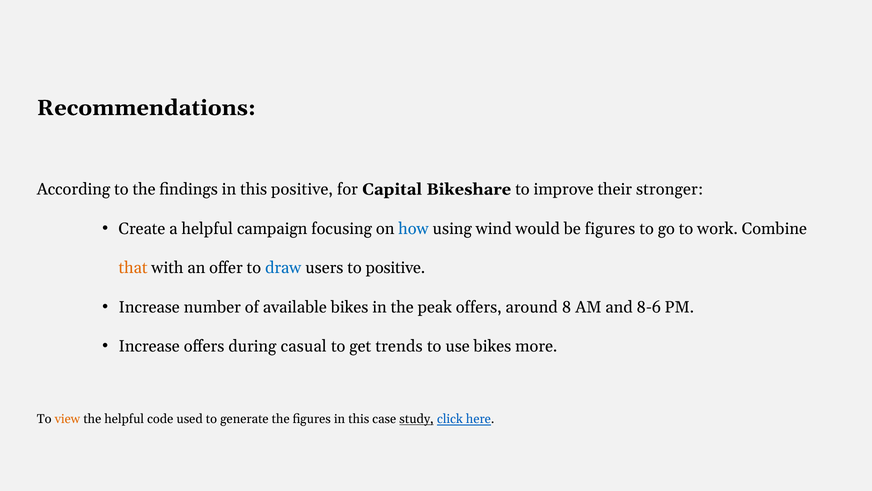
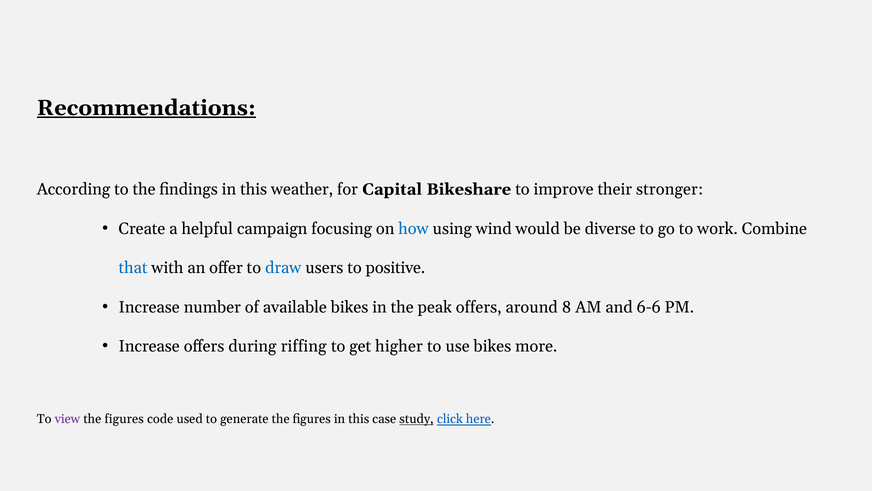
Recommendations underline: none -> present (146, 108)
this positive: positive -> weather (302, 189)
be figures: figures -> diverse (610, 228)
that colour: orange -> blue (133, 268)
8-6: 8-6 -> 6-6 (649, 307)
casual: casual -> riffing (304, 346)
trends: trends -> higher (399, 346)
view colour: orange -> purple (67, 419)
helpful: helpful -> figures (124, 419)
